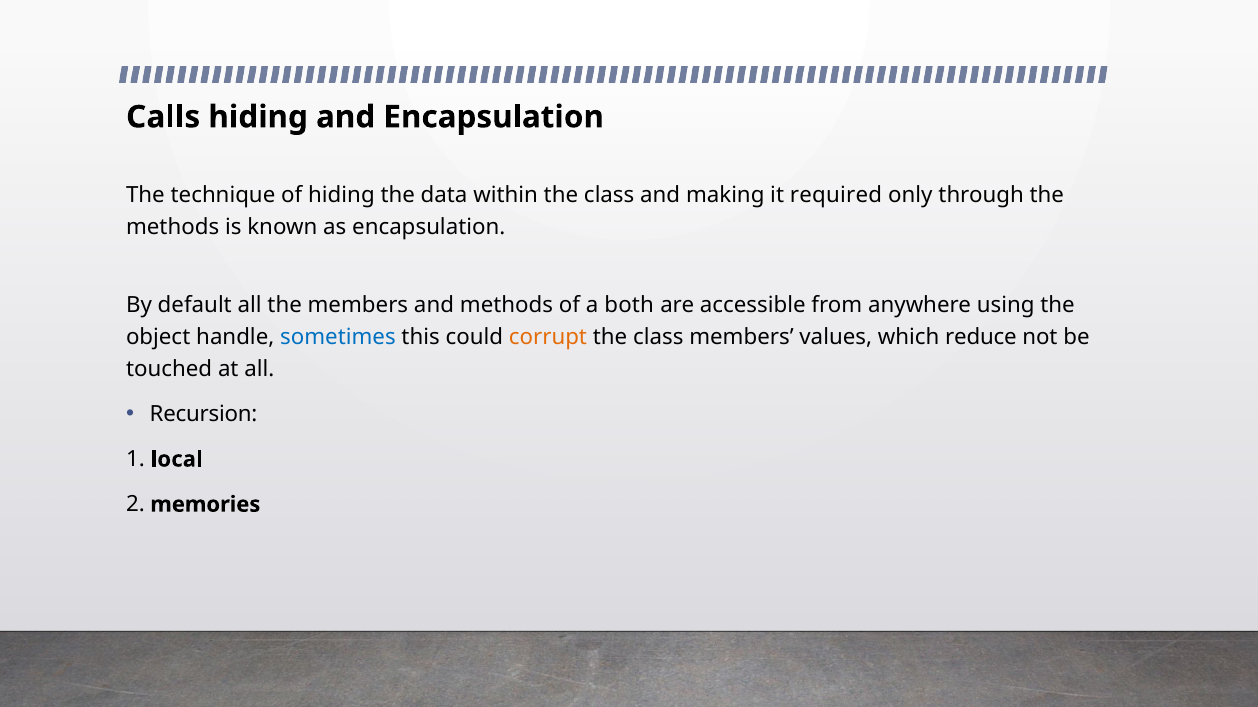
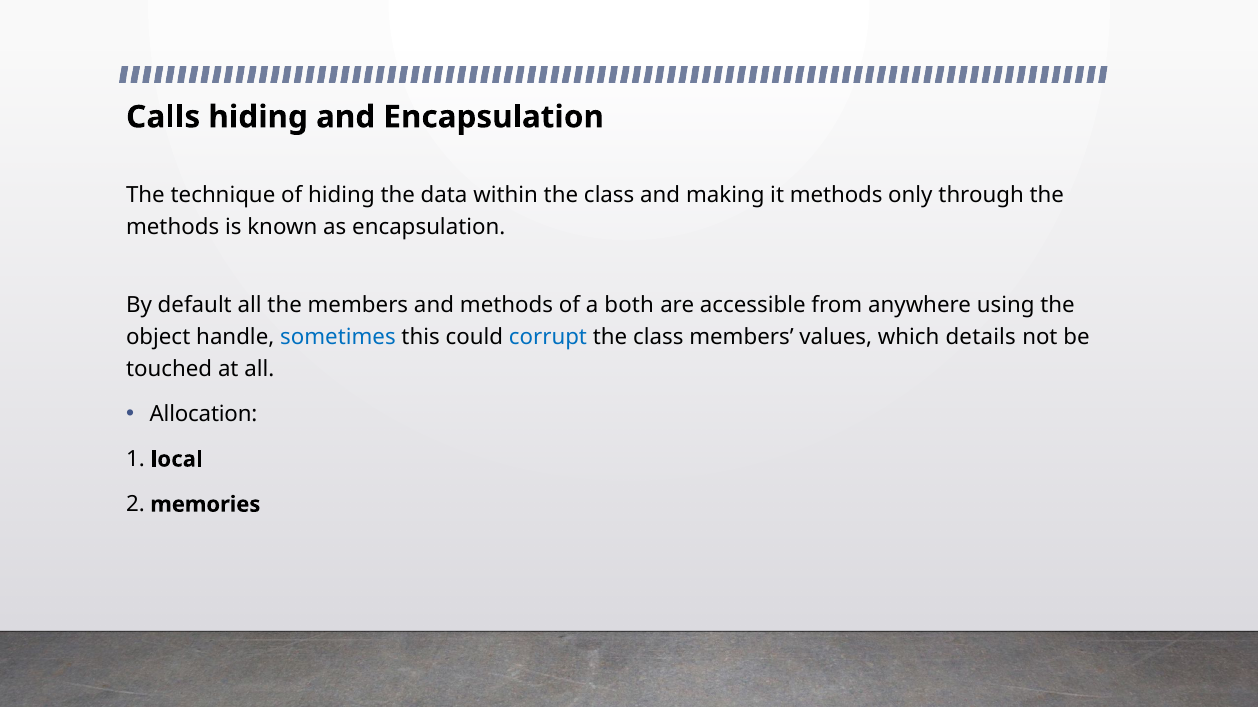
it required: required -> methods (836, 196)
corrupt colour: orange -> blue (548, 337)
reduce: reduce -> details (981, 337)
Recursion: Recursion -> Allocation (204, 414)
